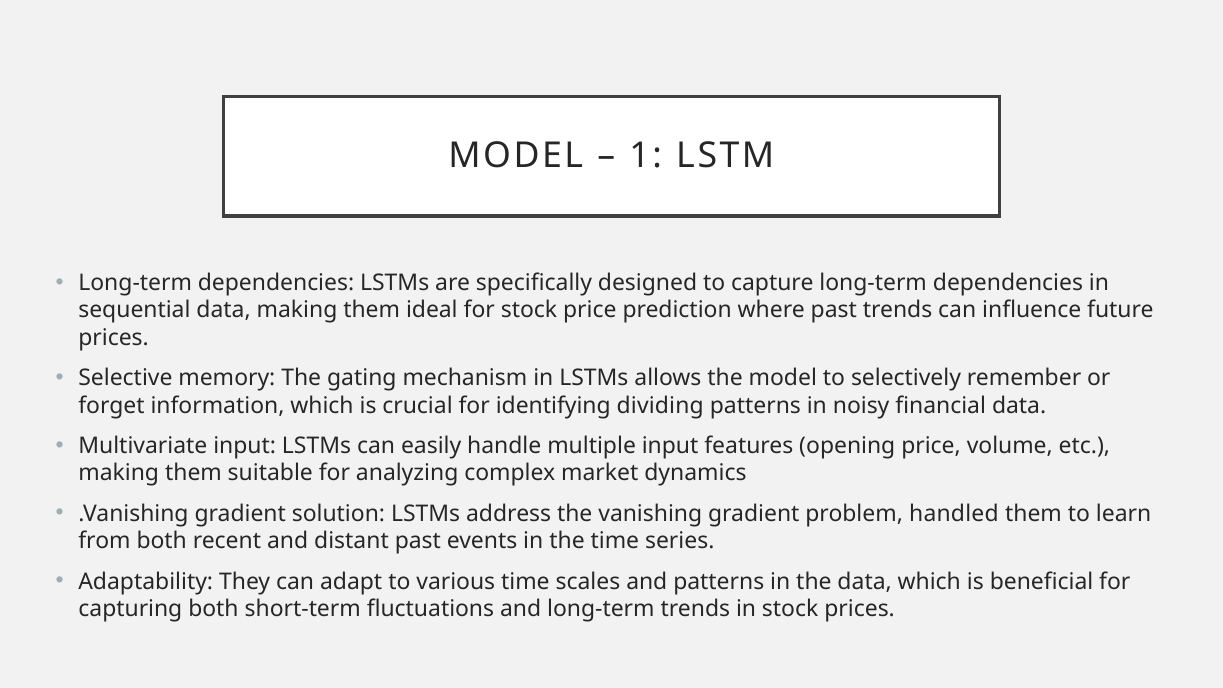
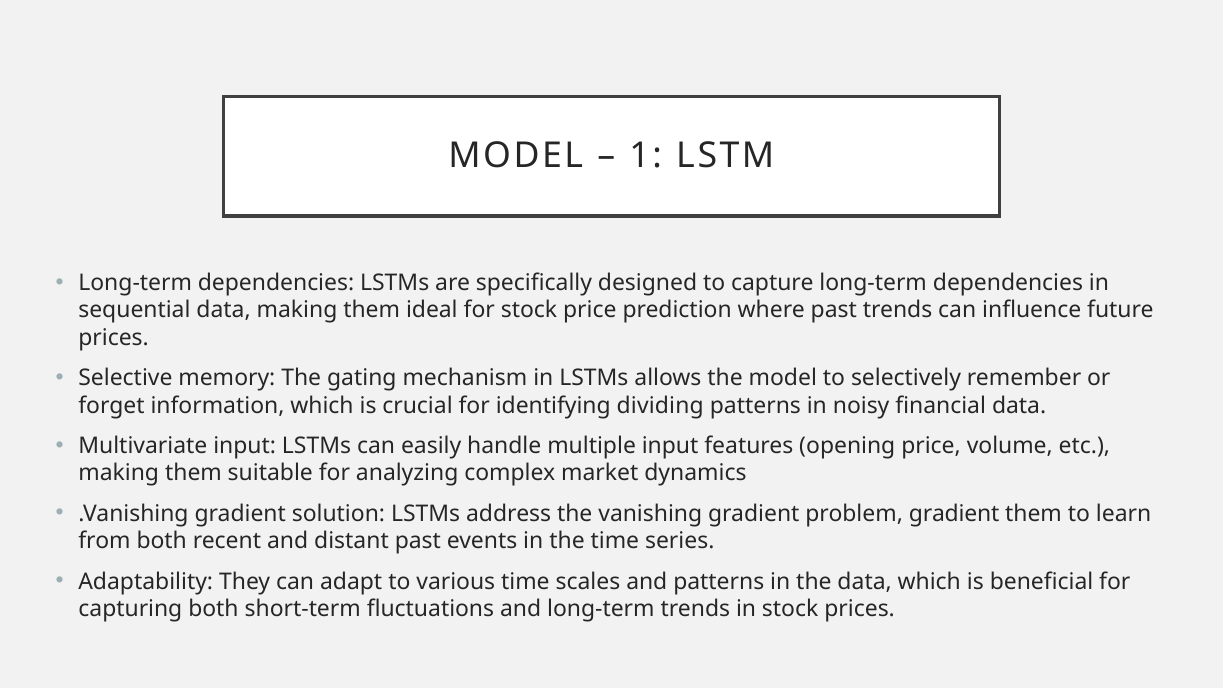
problem handled: handled -> gradient (954, 514)
